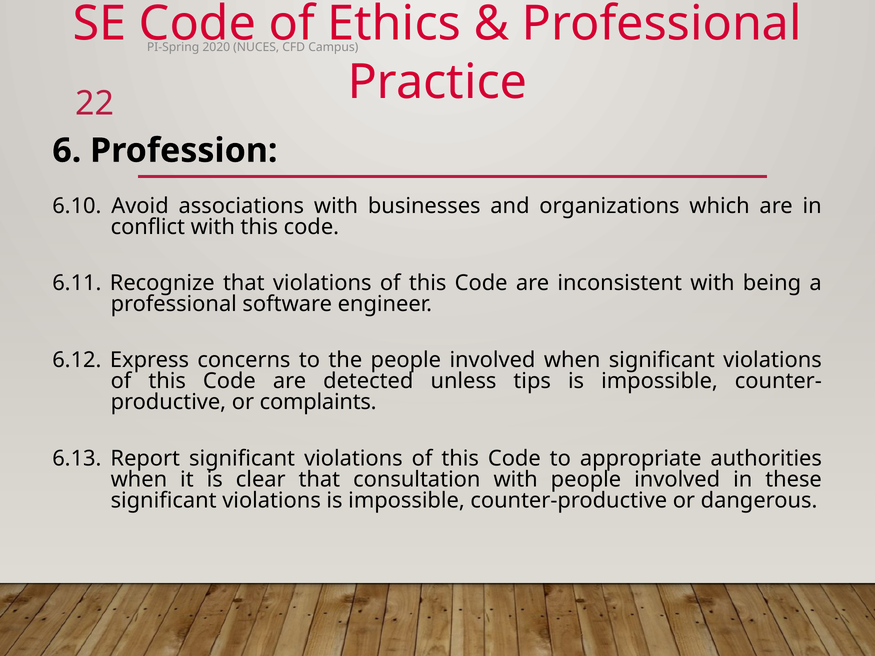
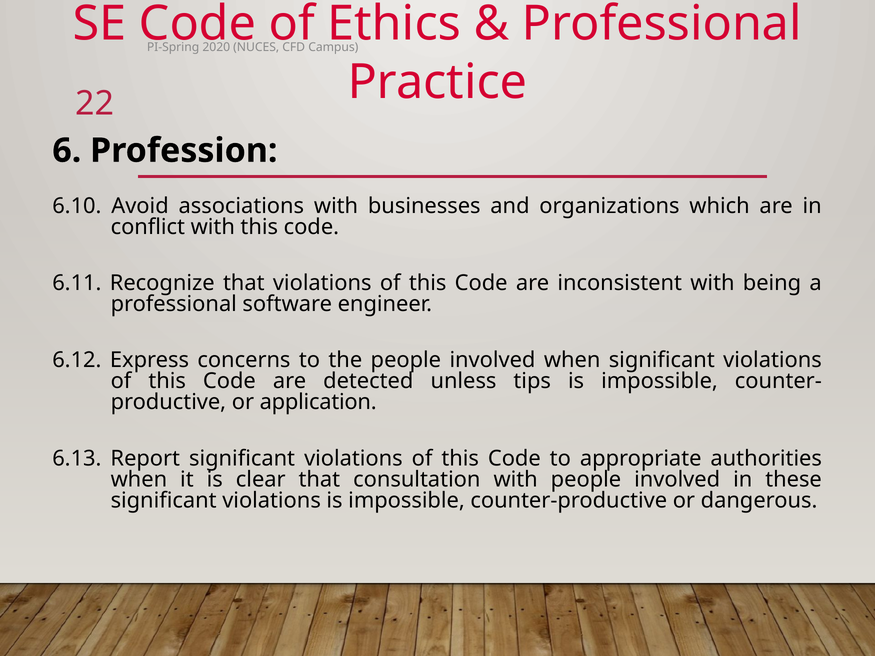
complaints: complaints -> application (318, 402)
